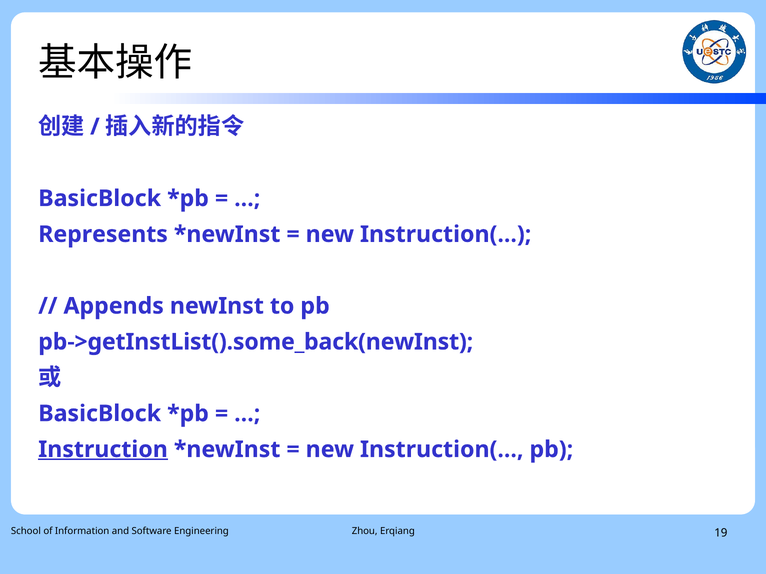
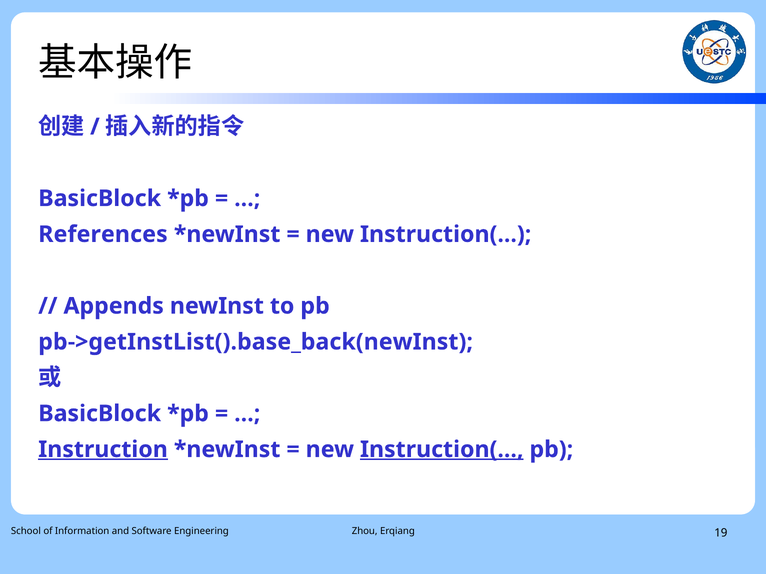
Represents: Represents -> References (103, 234)
pb->getInstList().some_back(newInst: pb->getInstList().some_back(newInst -> pb->getInstList().base_back(newInst (256, 342)
Instruction( underline: none -> present (442, 450)
